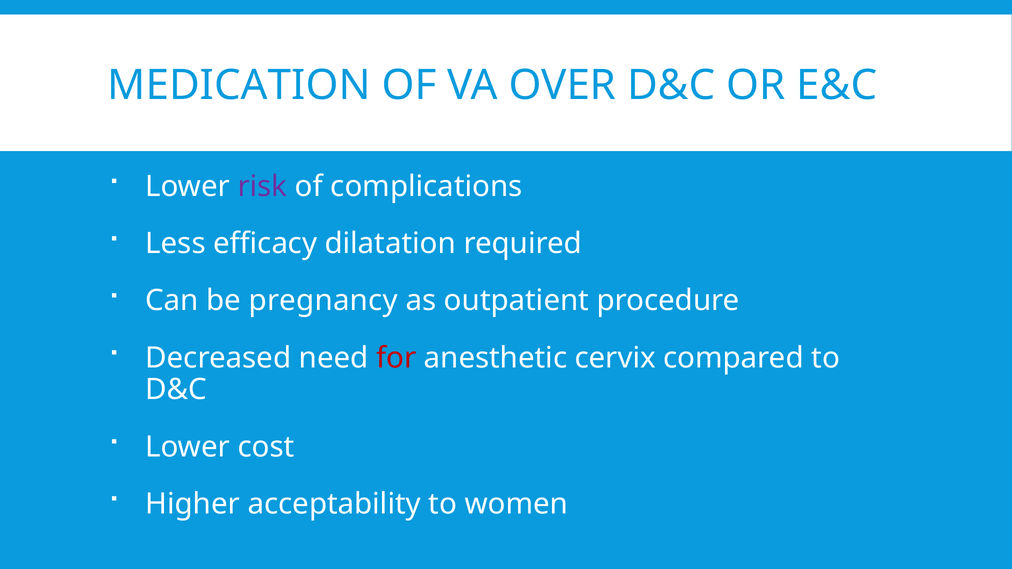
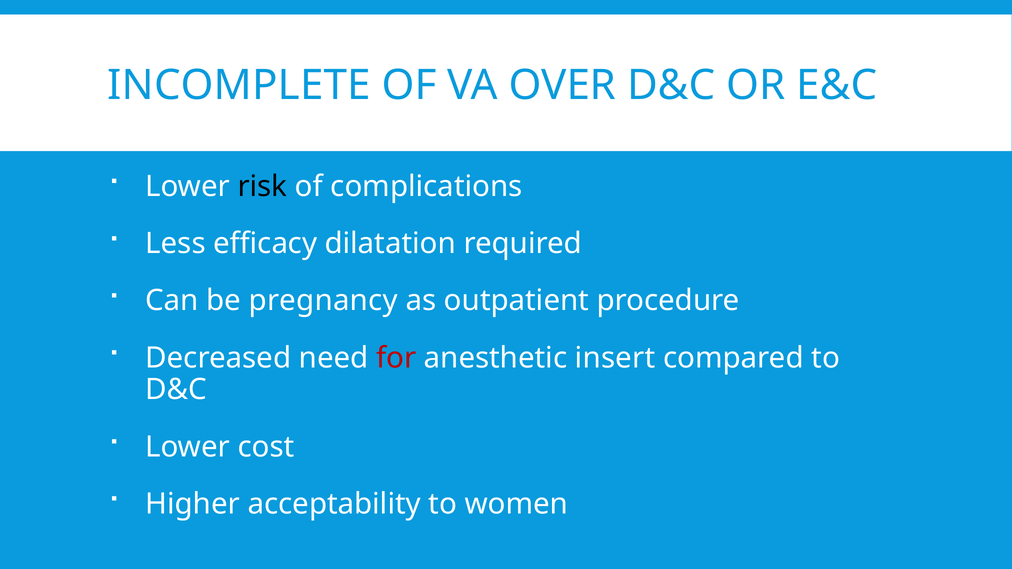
MEDICATION: MEDICATION -> INCOMPLETE (239, 85)
risk colour: purple -> black (262, 187)
cervix: cervix -> insert (615, 358)
